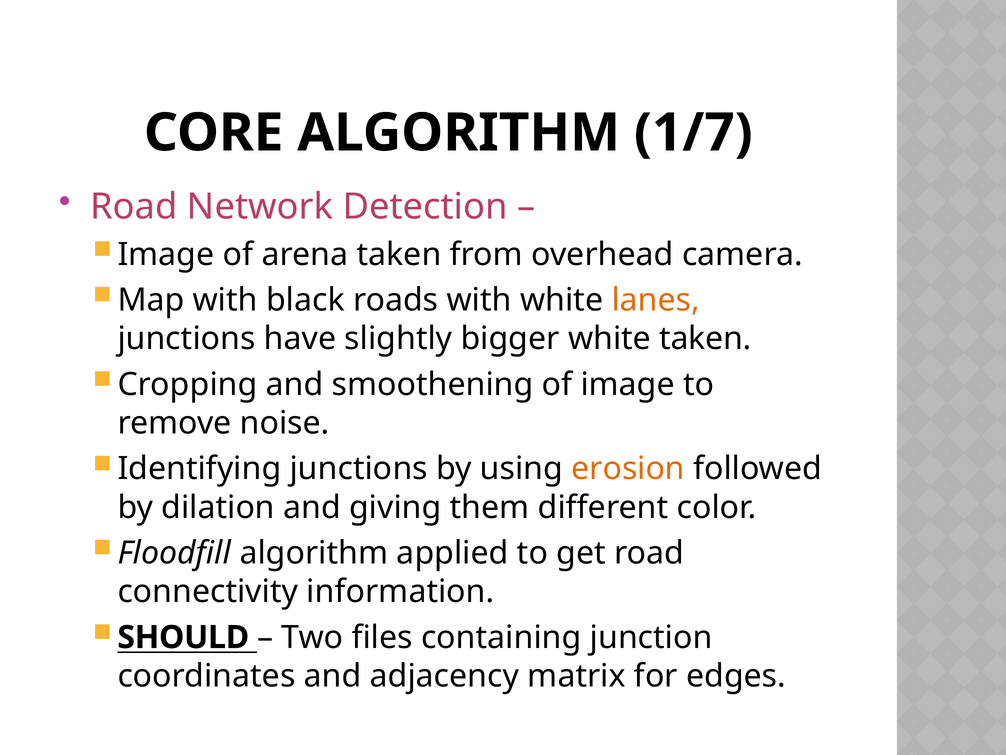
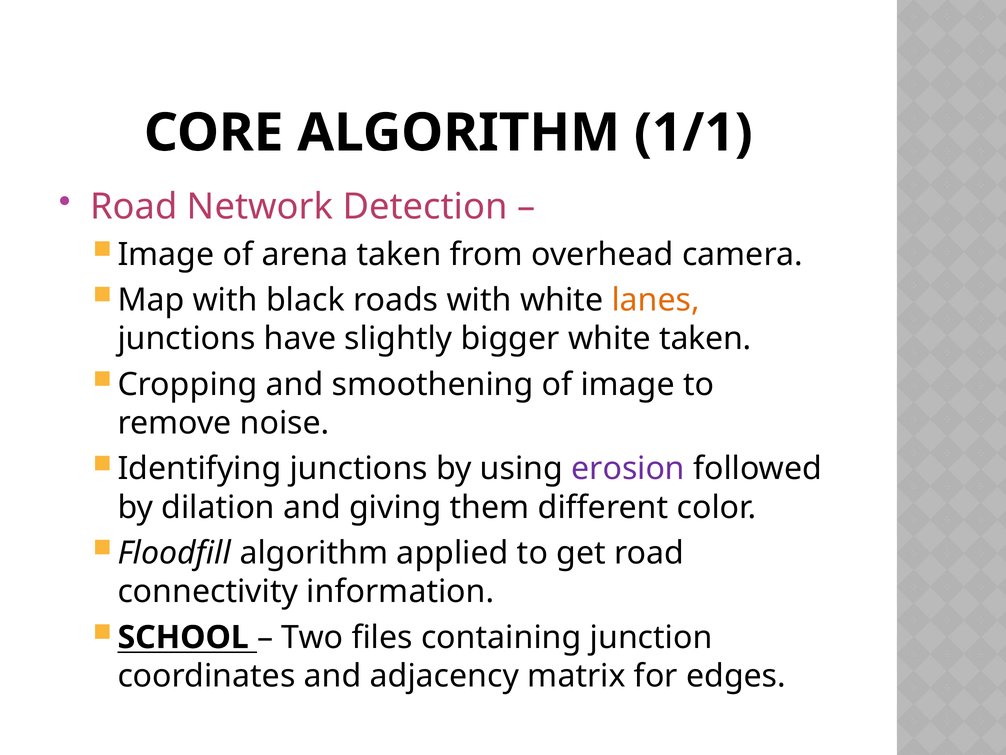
1/7: 1/7 -> 1/1 (693, 133)
erosion colour: orange -> purple (628, 468)
SHOULD: SHOULD -> SCHOOL (183, 637)
